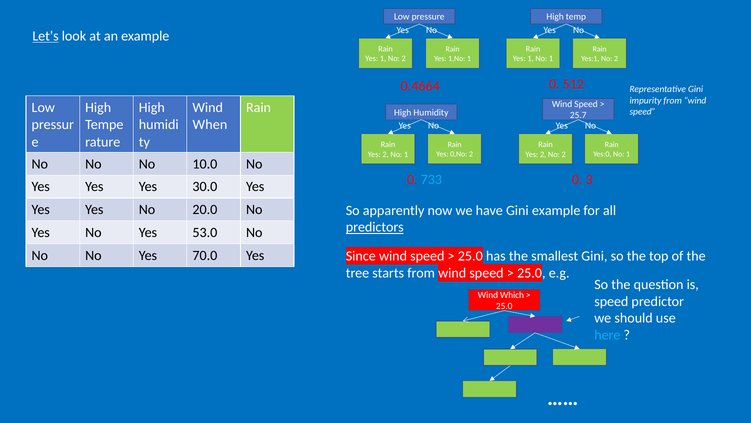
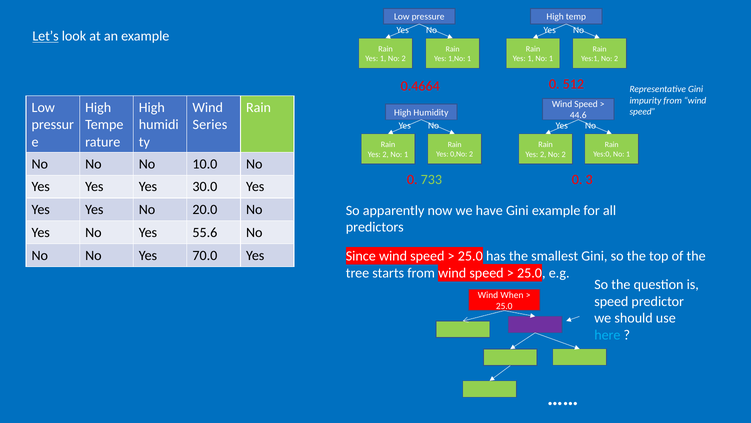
25.7: 25.7 -> 44.6 (578, 115)
When: When -> Series (210, 125)
733 colour: light blue -> light green (431, 180)
predictors underline: present -> none (375, 227)
53.0: 53.0 -> 55.6 (205, 232)
Which: Which -> When (512, 295)
